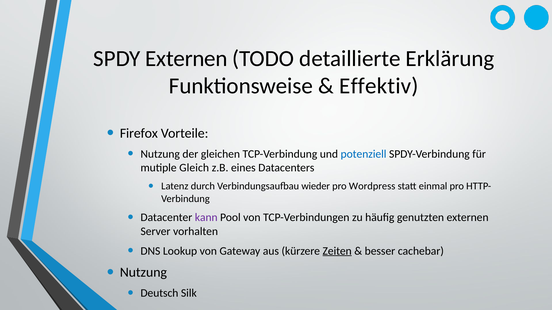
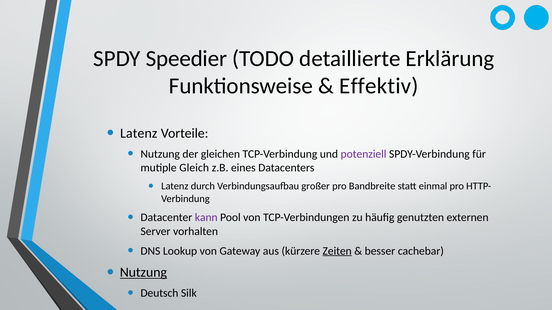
SPDY Externen: Externen -> Speedier (186, 59)
Firefox: Firefox -> Latenz (139, 133)
potenziell colour: blue -> purple (364, 154)
wieder: wieder -> großer (316, 187)
Wordpress: Wordpress -> Bandbreite (372, 187)
Nutzung underline: none -> present (143, 273)
